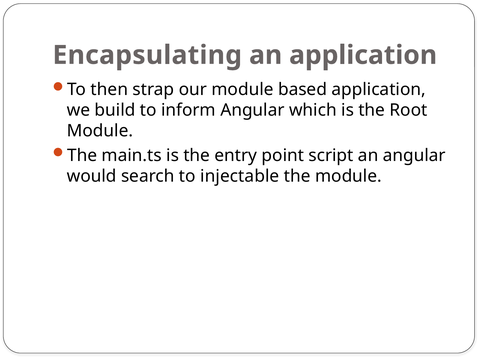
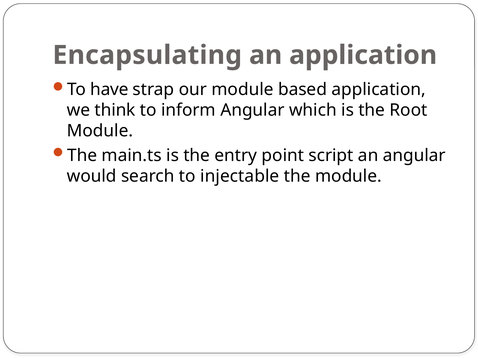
then: then -> have (109, 90)
build: build -> think (115, 110)
